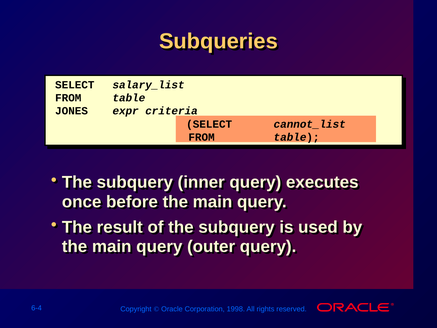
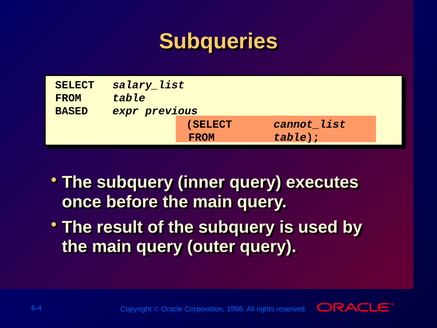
JONES: JONES -> BASED (72, 111)
criteria: criteria -> previous (171, 111)
